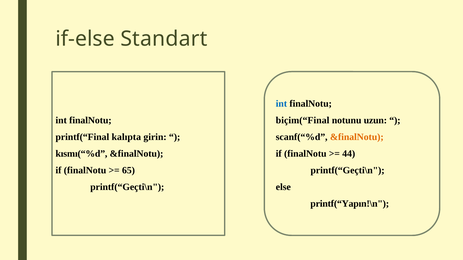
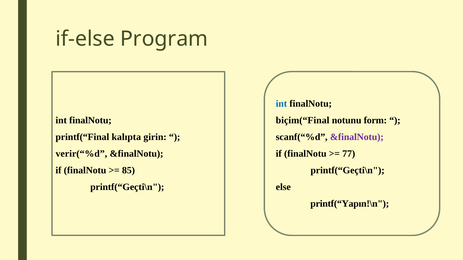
Standart: Standart -> Program (164, 39)
uzun: uzun -> form (375, 120)
&finalNotu colour: orange -> purple (357, 137)
kısmı(“%d: kısmı(“%d -> verir(“%d (81, 154)
44: 44 -> 77 (349, 154)
65: 65 -> 85 (128, 171)
